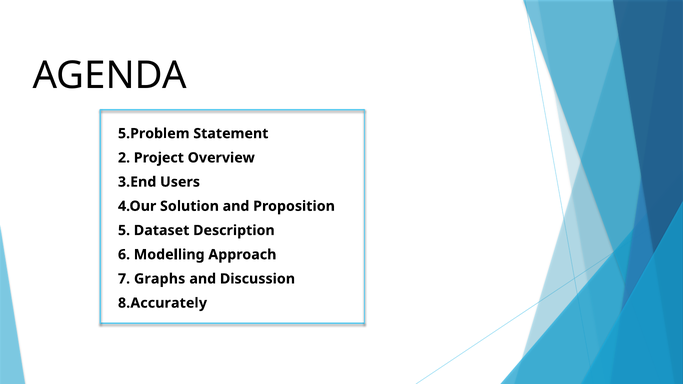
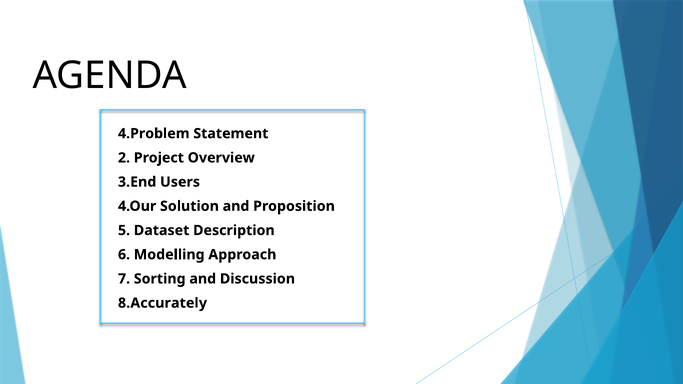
5.Problem: 5.Problem -> 4.Problem (154, 134)
Graphs: Graphs -> Sorting (160, 279)
